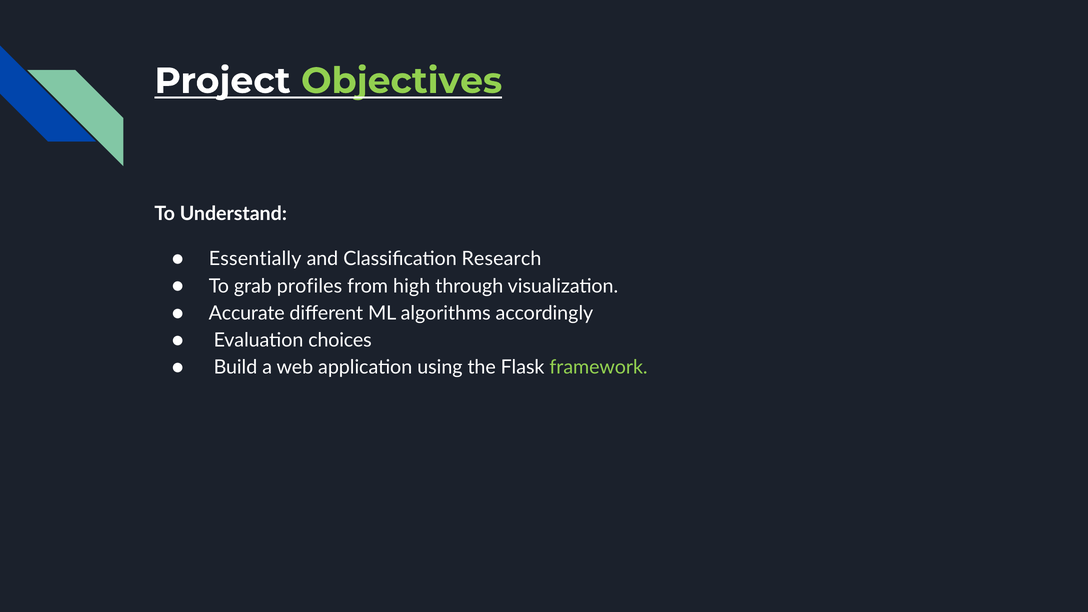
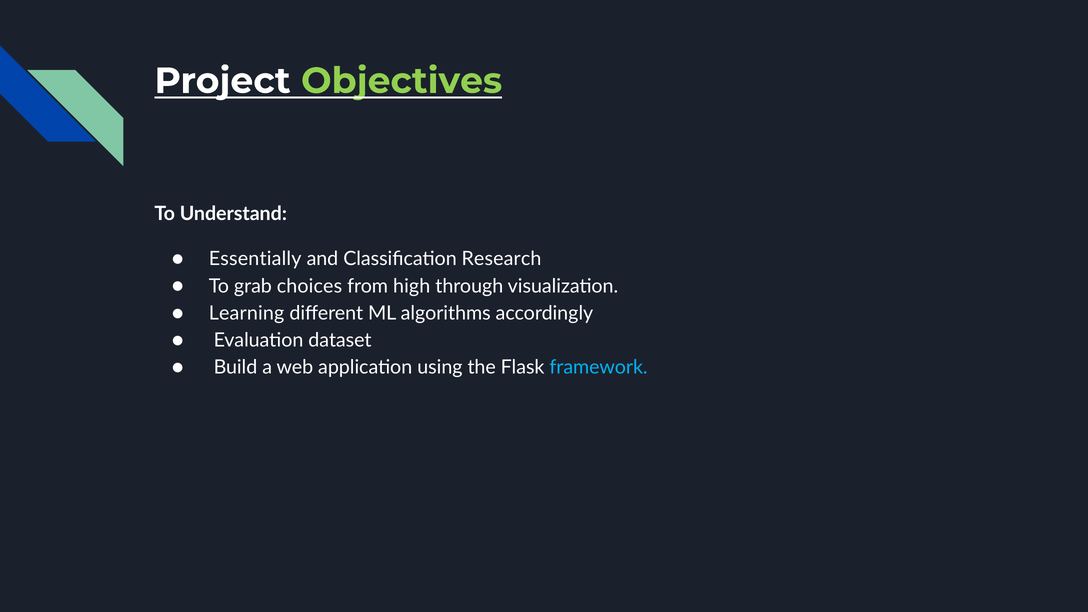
profiles: profiles -> choices (309, 286)
Accurate: Accurate -> Learning (247, 313)
choices: choices -> dataset (340, 340)
framework colour: light green -> light blue (599, 367)
